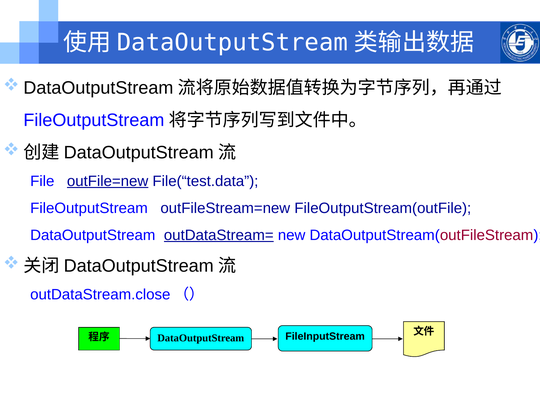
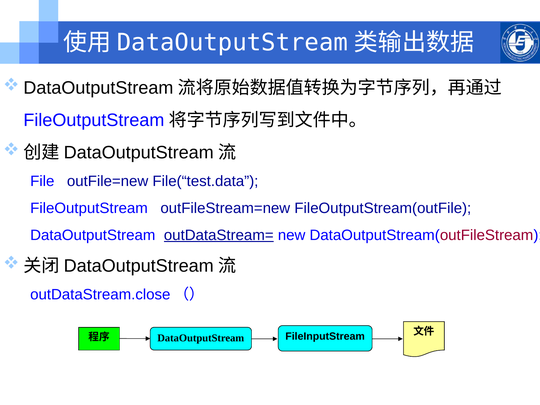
outFile=new underline: present -> none (108, 181)
